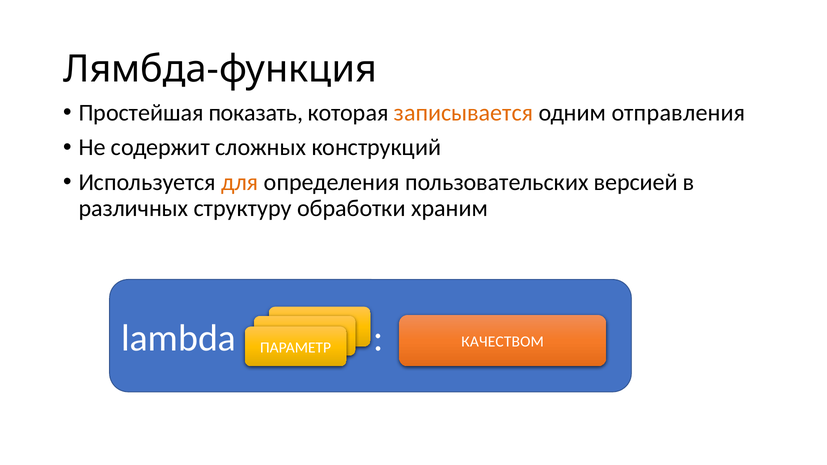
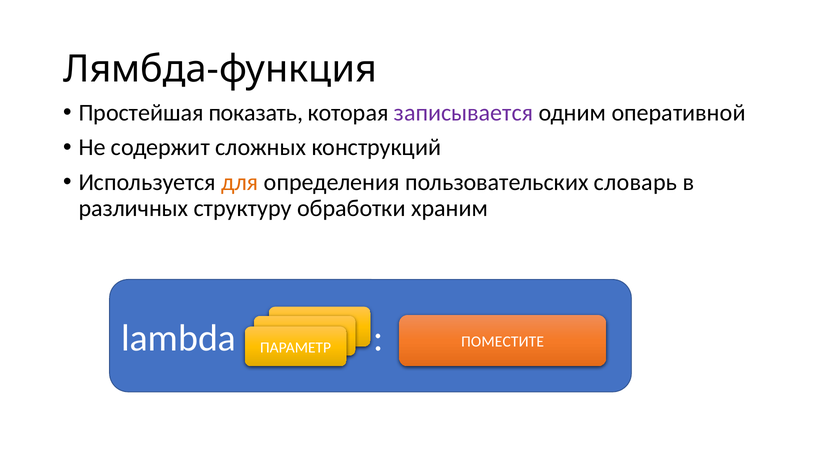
записывается colour: orange -> purple (464, 113)
отправления: отправления -> оперативной (679, 113)
версией: версией -> словарь (636, 182)
КАЧЕСТВОМ: КАЧЕСТВОМ -> ПОМЕСТИТЕ (503, 342)
